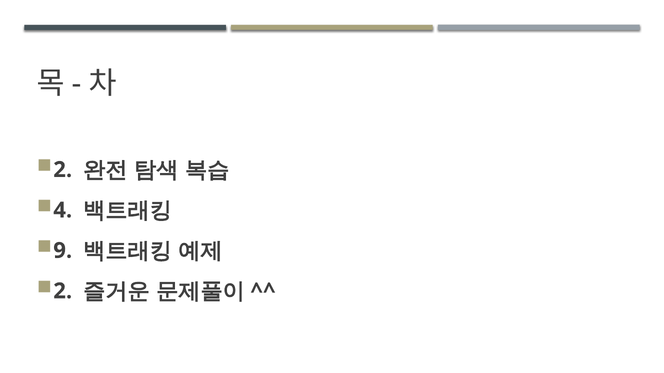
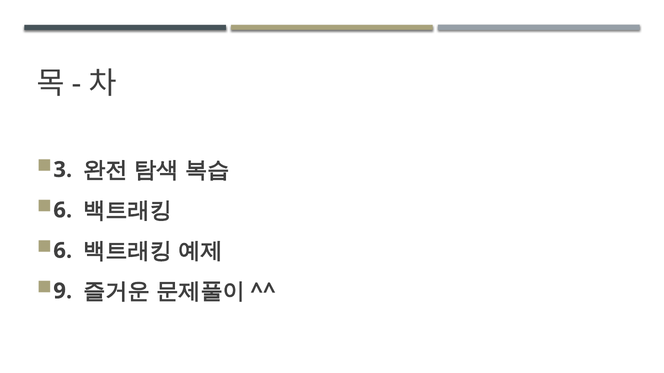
2: 2 -> 3 (63, 170)
4: 4 -> 6 (63, 210)
9: 9 -> 6 (63, 251)
2: 2 -> 9 (63, 291)
